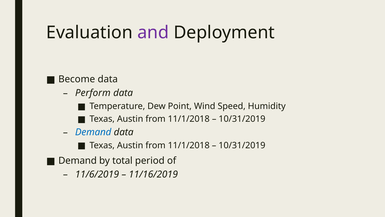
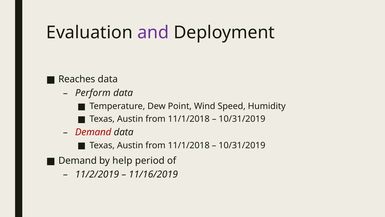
Become: Become -> Reaches (77, 79)
Demand colour: blue -> red (93, 132)
total: total -> help (122, 160)
11/6/2019: 11/6/2019 -> 11/2/2019 (97, 174)
